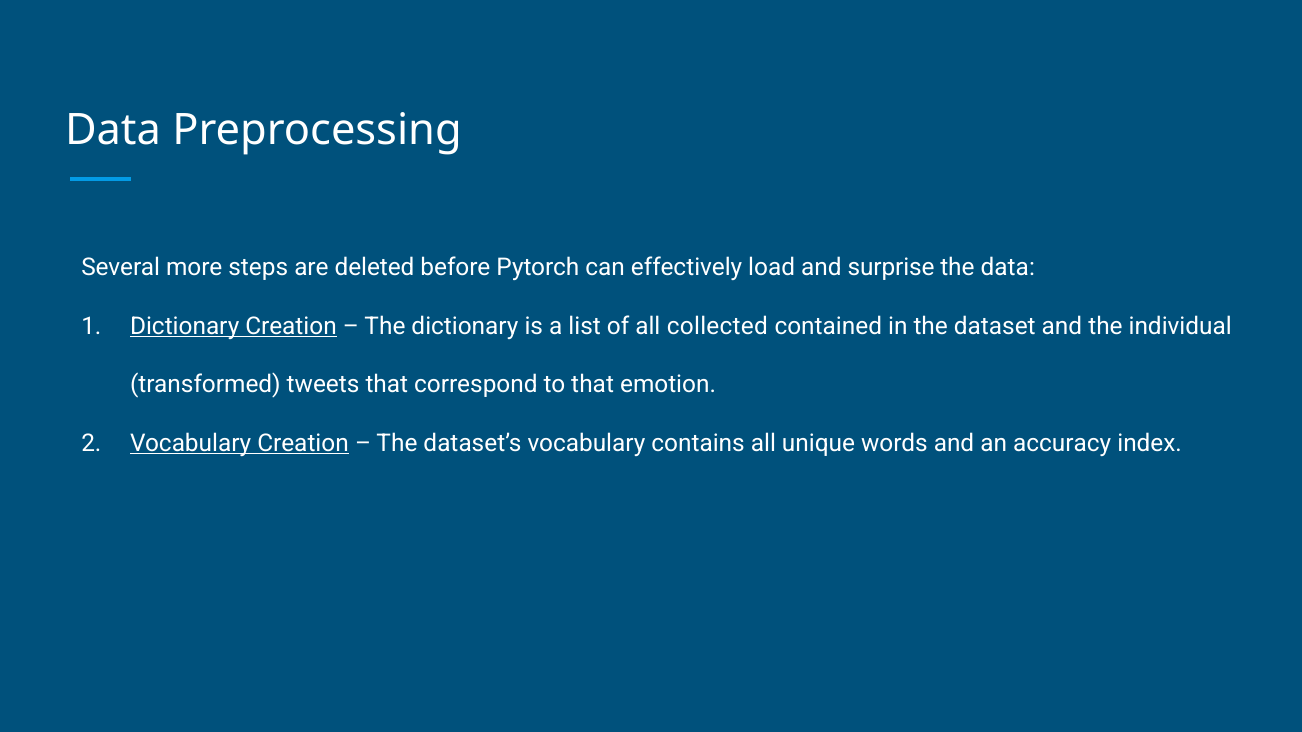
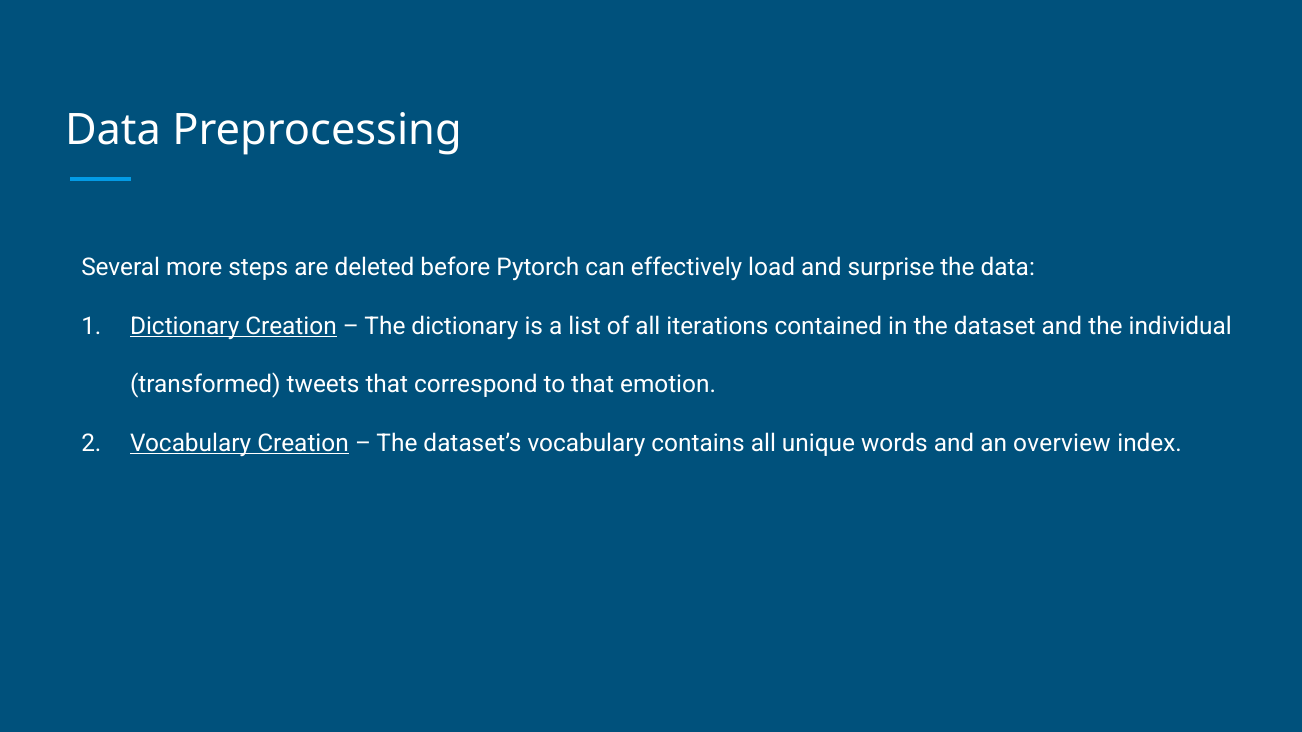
collected: collected -> iterations (717, 326)
accuracy: accuracy -> overview (1062, 443)
